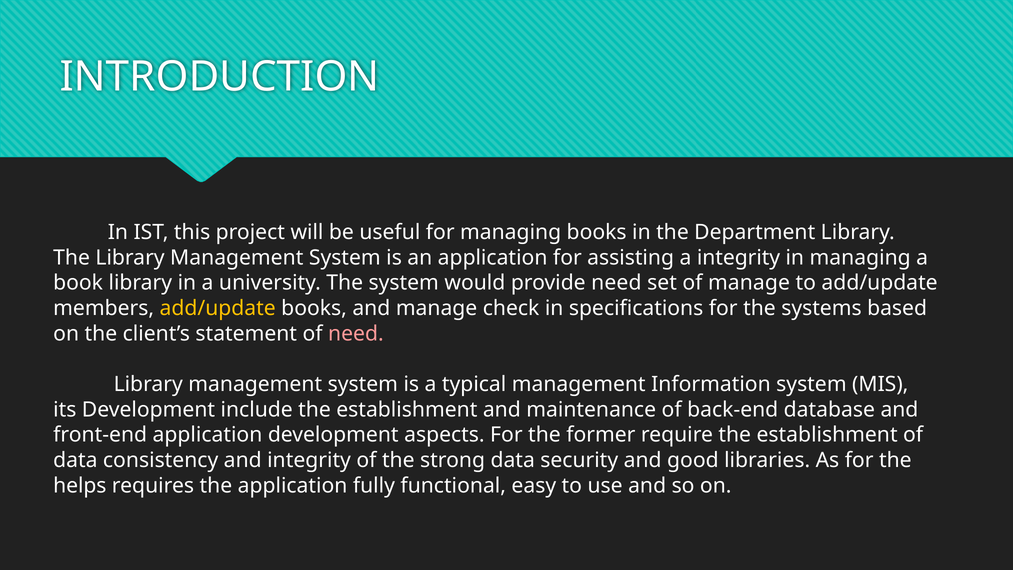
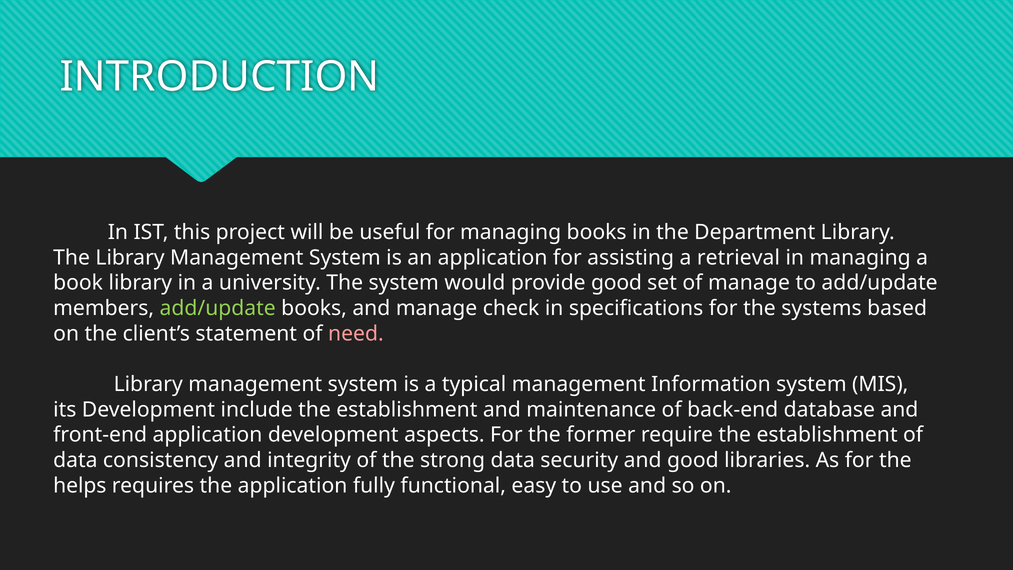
a integrity: integrity -> retrieval (738, 257)
provide need: need -> good (617, 283)
add/update colour: yellow -> light green (218, 308)
